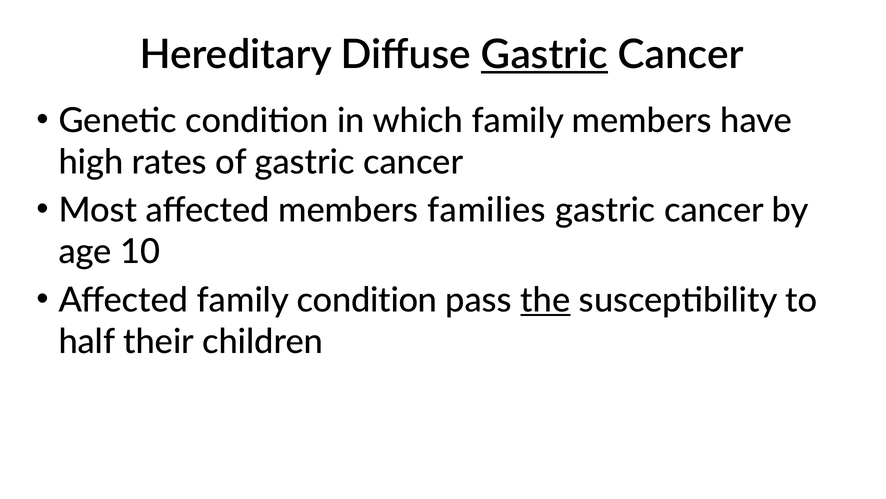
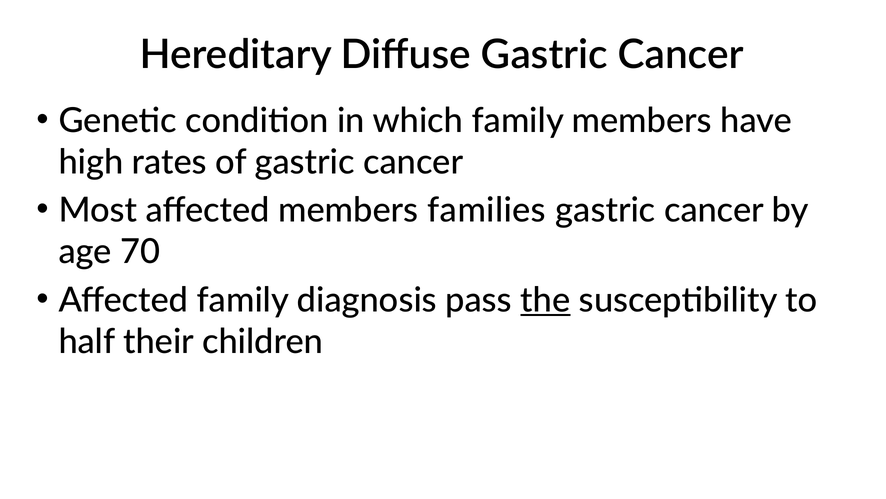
Gastric underline: present -> none (544, 55)
10: 10 -> 70 (140, 252)
family condition: condition -> diagnosis (367, 300)
